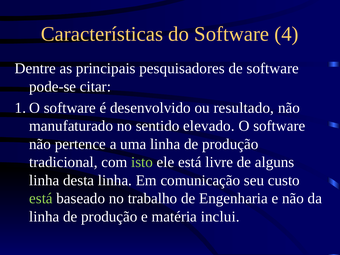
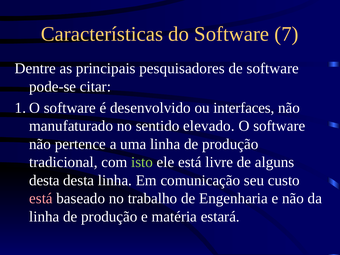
4: 4 -> 7 (286, 34)
resultado: resultado -> interfaces (244, 108)
linha: linha -> desta (44, 180)
está colour: light green -> pink (41, 198)
inclui: inclui -> estará (220, 217)
